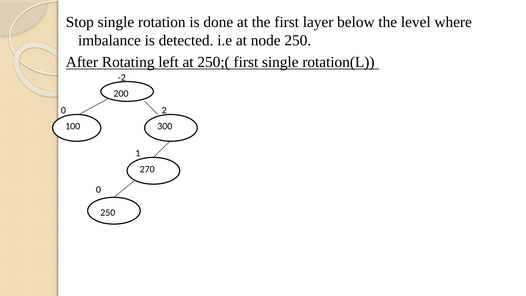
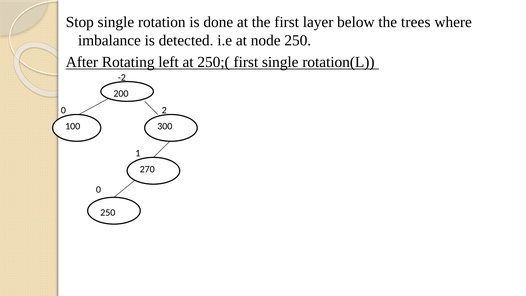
level: level -> trees (416, 22)
